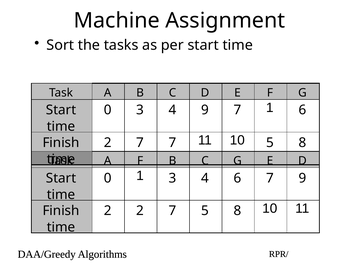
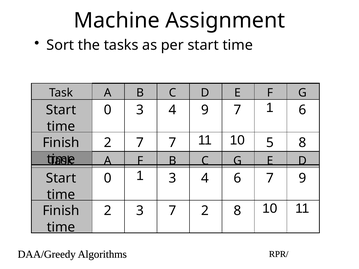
2 2: 2 -> 3 (140, 211)
7 5: 5 -> 2 (205, 211)
